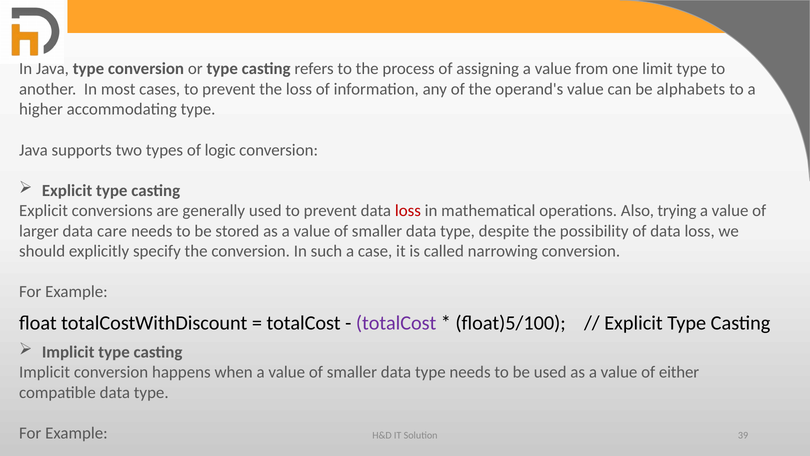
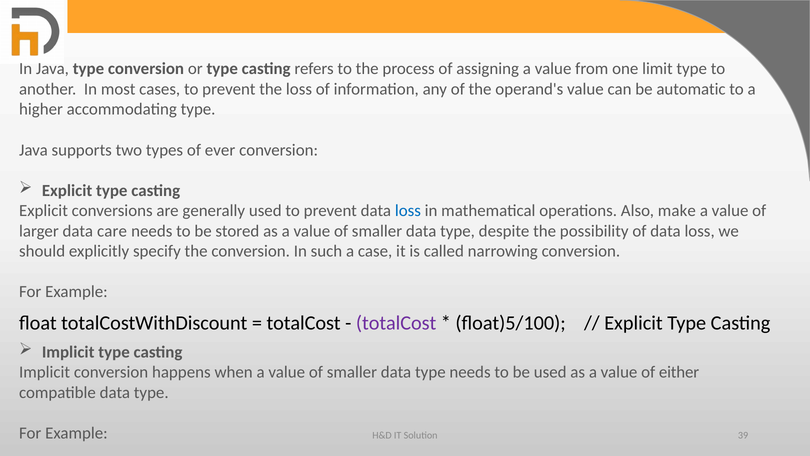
alphabets: alphabets -> automatic (691, 89)
logic: logic -> ever (220, 150)
loss colour: red -> blue (408, 211)
trying: trying -> make (677, 211)
